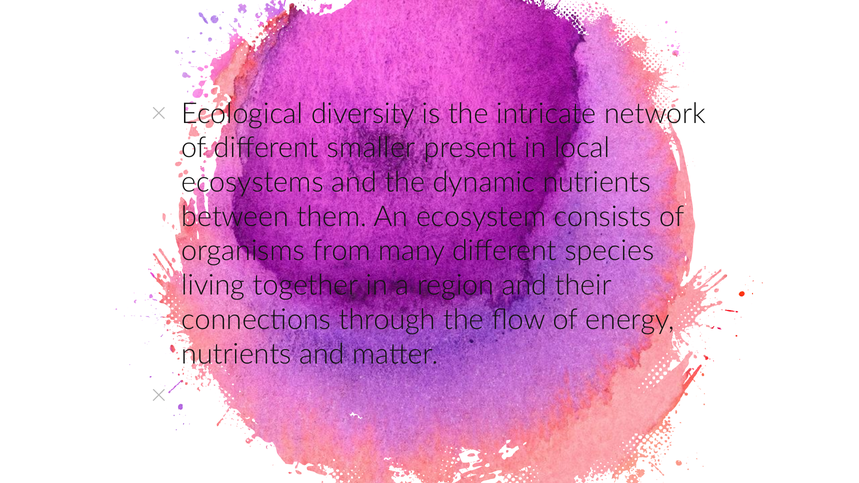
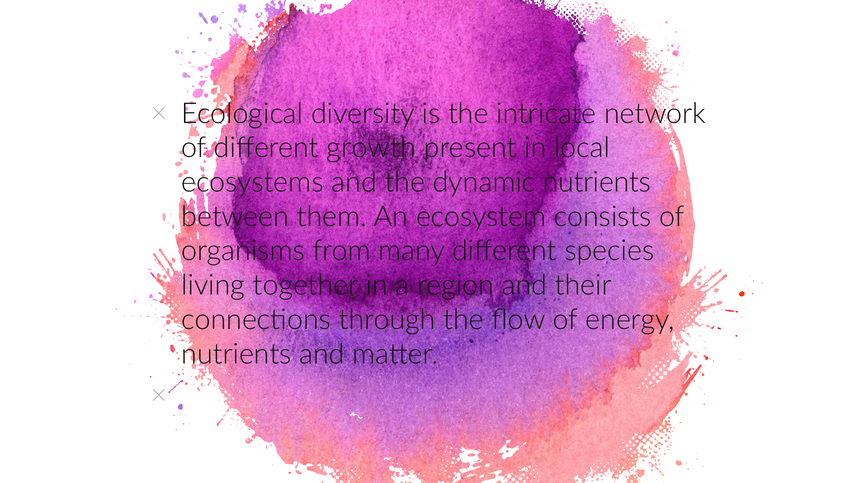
smaller: smaller -> growth (371, 148)
